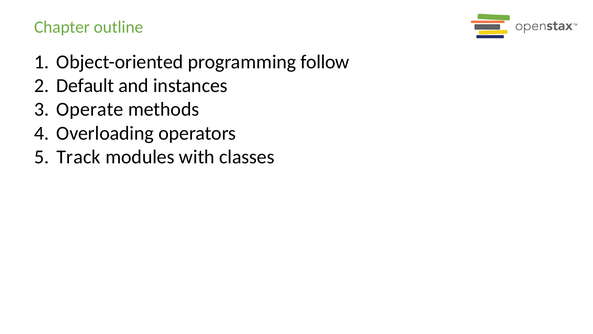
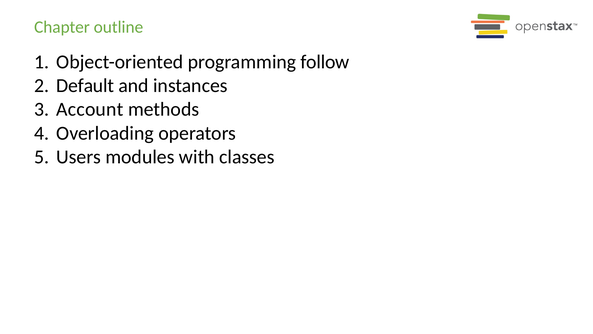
Operate: Operate -> Account (90, 109)
Track: Track -> Users (79, 157)
